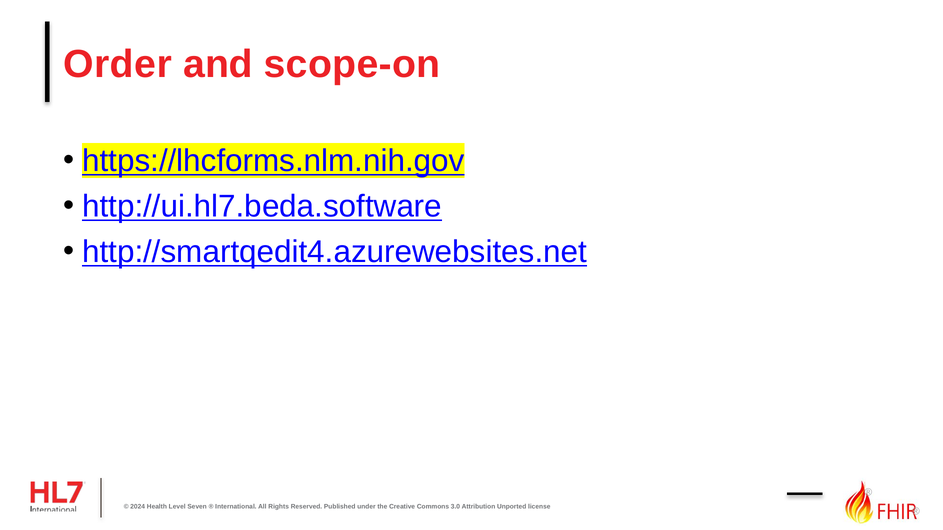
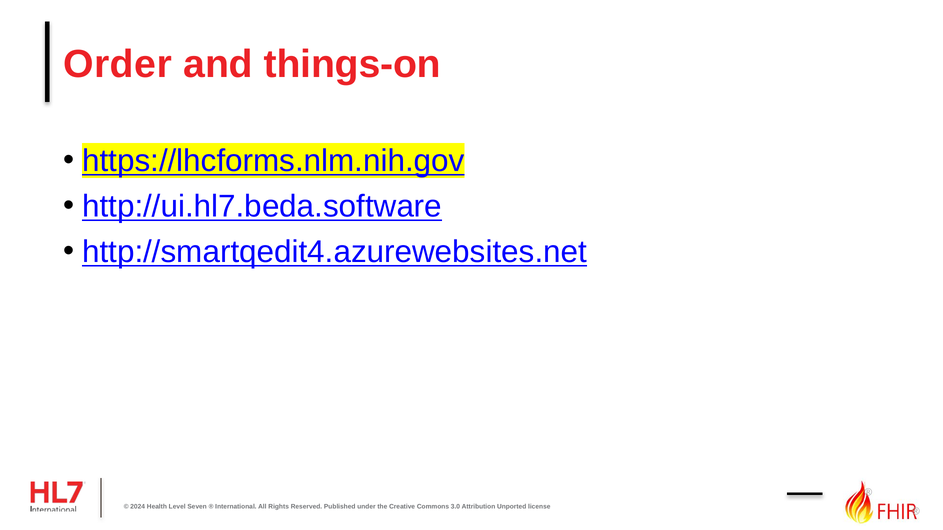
scope-on: scope-on -> things-on (352, 64)
